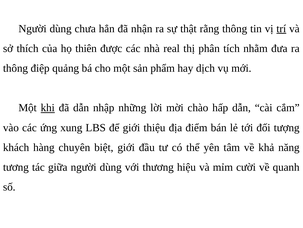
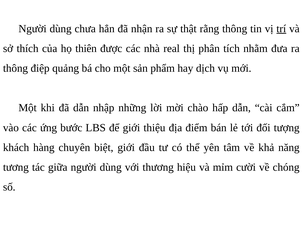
khi underline: present -> none (48, 108)
xung: xung -> bước (71, 127)
quanh: quanh -> chóng (286, 167)
